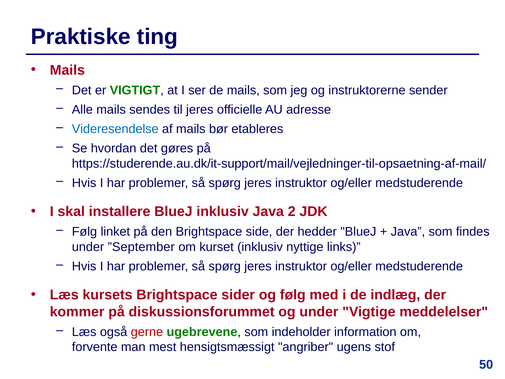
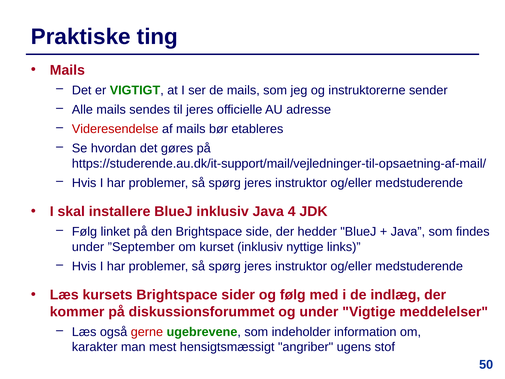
Videresendelse colour: blue -> red (115, 129)
2: 2 -> 4 (292, 211)
forvente: forvente -> karakter (95, 347)
